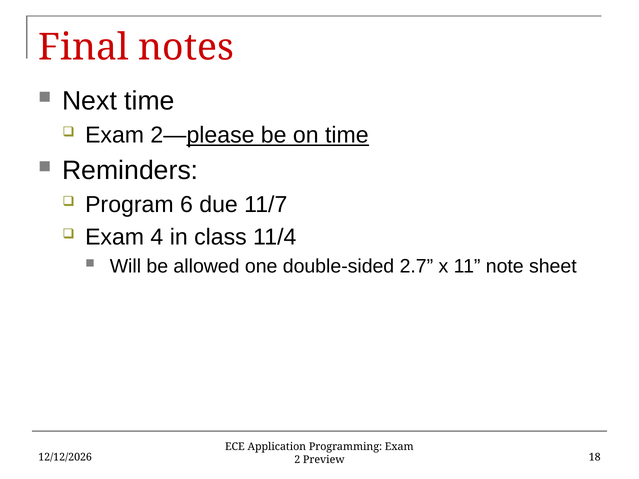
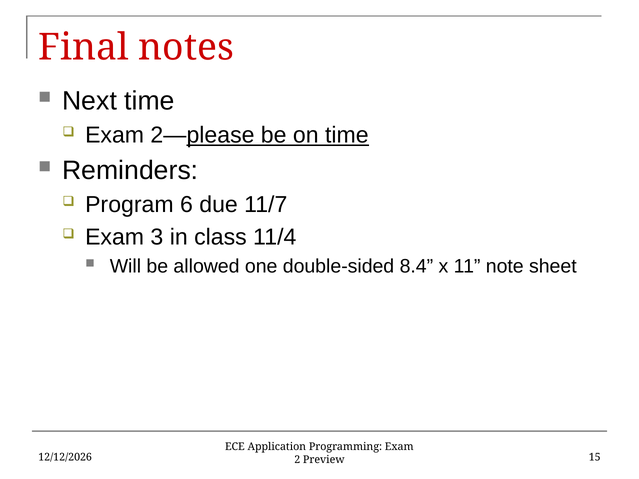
4: 4 -> 3 (157, 237)
2.7: 2.7 -> 8.4 (416, 266)
18: 18 -> 15 (595, 458)
